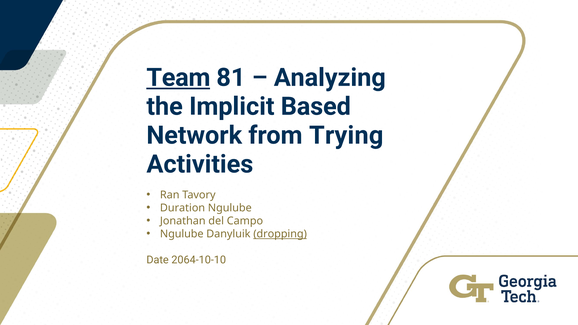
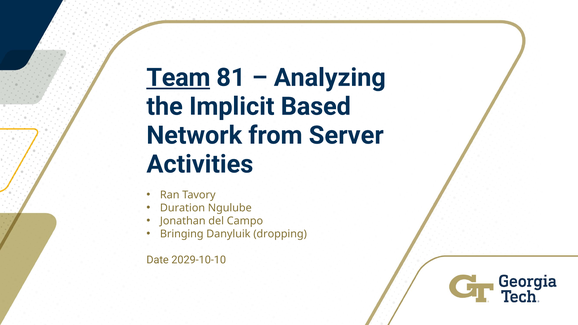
Trying: Trying -> Server (346, 135)
Ngulube: Ngulube -> Bringing (182, 234)
dropping underline: present -> none (280, 234)
2064-10-10: 2064-10-10 -> 2029-10-10 (199, 260)
